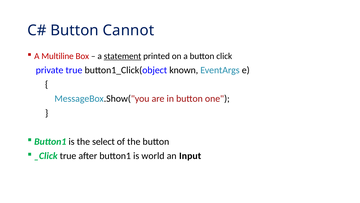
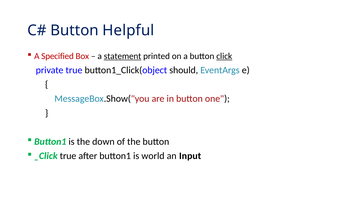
Cannot: Cannot -> Helpful (128, 30)
Multiline: Multiline -> Specified (58, 56)
click underline: none -> present (224, 56)
known: known -> should (184, 70)
select: select -> down (103, 141)
